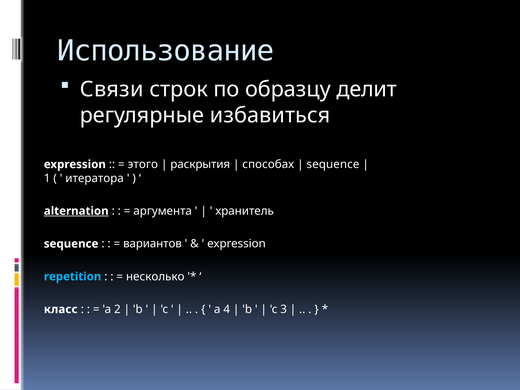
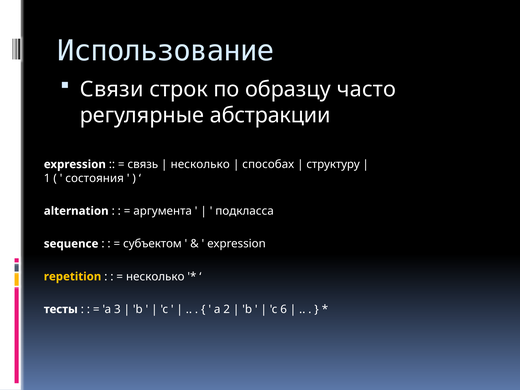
делит: делит -> часто (367, 89)
избавиться: избавиться -> абстракции (270, 115)
этого: этого -> связь (143, 164)
раскрытия: раскрытия -> несколько (200, 164)
sequence: sequence -> структуру (333, 164)
итератора: итератора -> состояния (95, 178)
alternation underline: present -> none (76, 211)
хранитель: хранитель -> подкласса (245, 211)
вариантов: вариантов -> субъектом (152, 244)
repetition colour: light blue -> yellow (73, 277)
класс: класс -> тесты (61, 309)
2: 2 -> 3 (117, 309)
4: 4 -> 2 (227, 309)
3: 3 -> 6 (284, 309)
